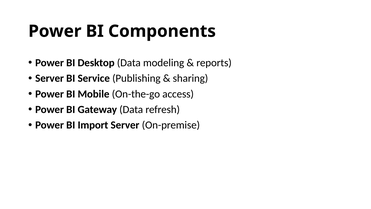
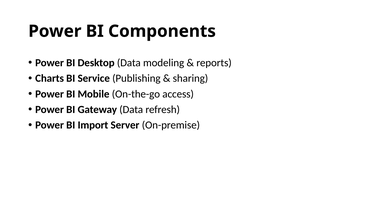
Server: Server -> Charts (50, 78)
